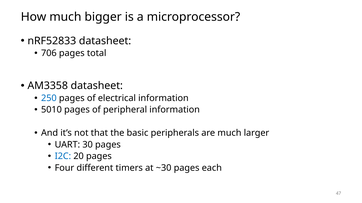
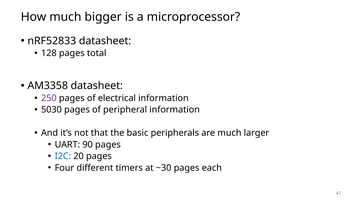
706: 706 -> 128 (49, 53)
250 colour: blue -> purple (49, 98)
5010: 5010 -> 5030 (51, 110)
30: 30 -> 90 (88, 145)
